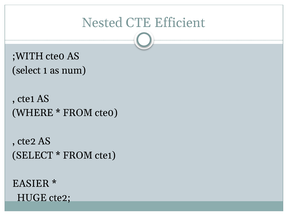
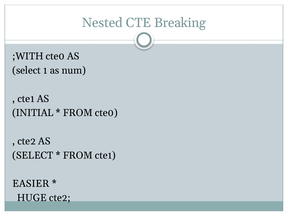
Efficient: Efficient -> Breaking (180, 23)
WHERE: WHERE -> INITIAL (33, 113)
